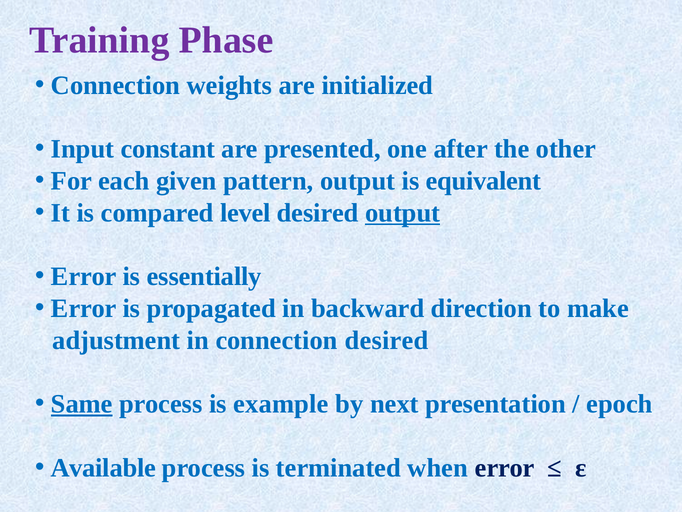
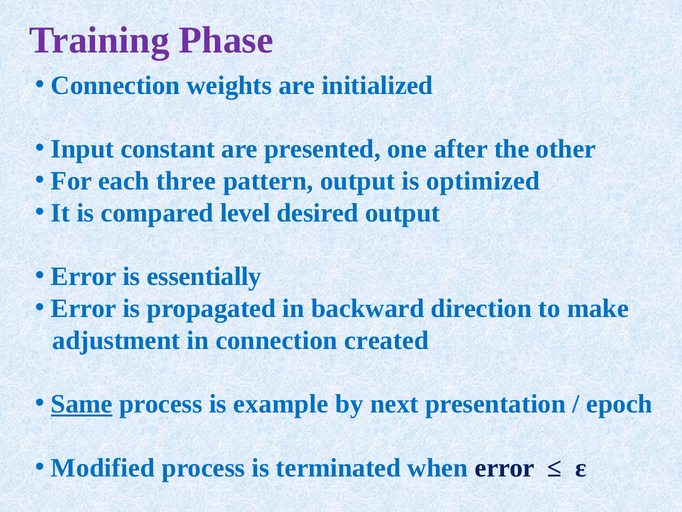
given: given -> three (186, 181)
equivalent: equivalent -> optimized (483, 181)
output underline: present -> none (403, 213)
connection desired: desired -> created (387, 340)
Available: Available -> Modified (103, 467)
